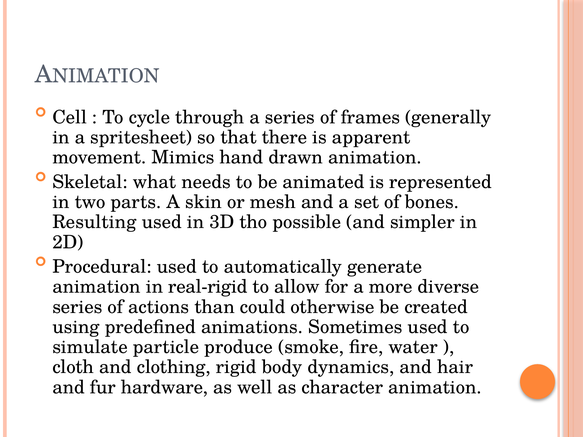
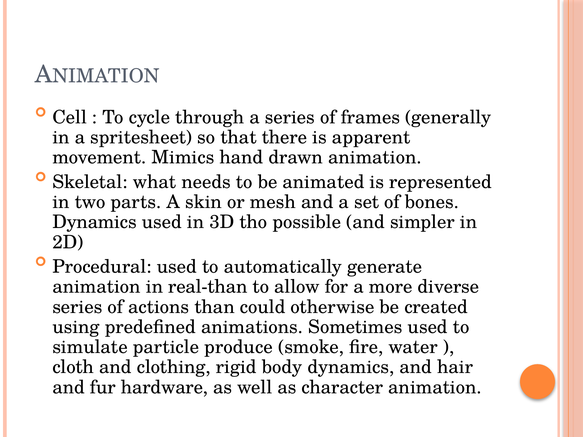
Resulting: Resulting -> Dynamics (95, 222)
real-rigid: real-rigid -> real-than (208, 287)
